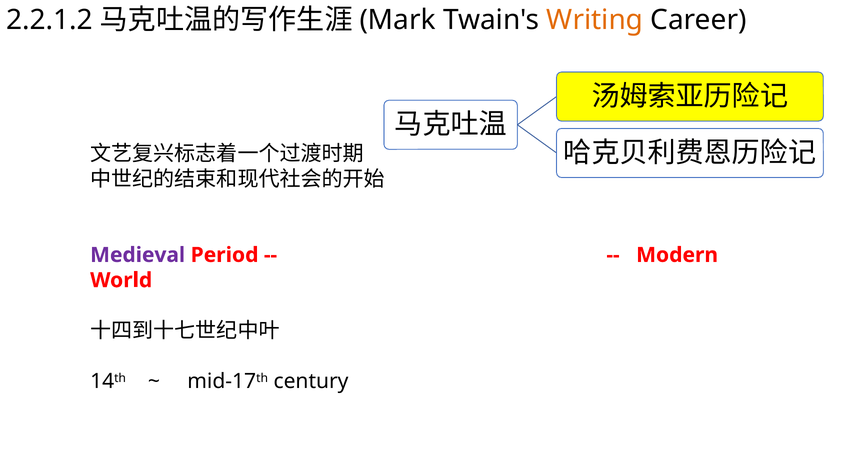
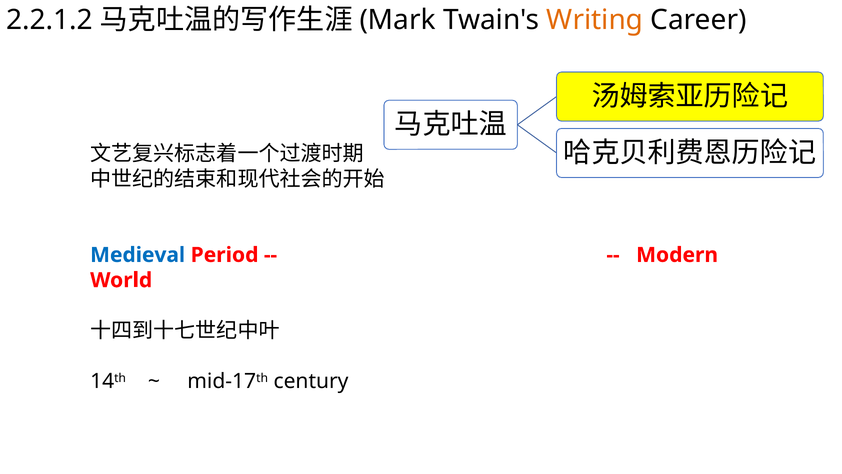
Medieval colour: purple -> blue (138, 255)
